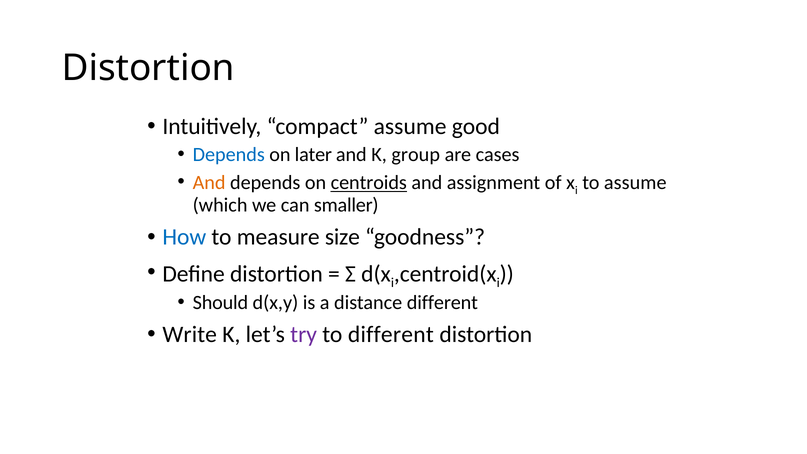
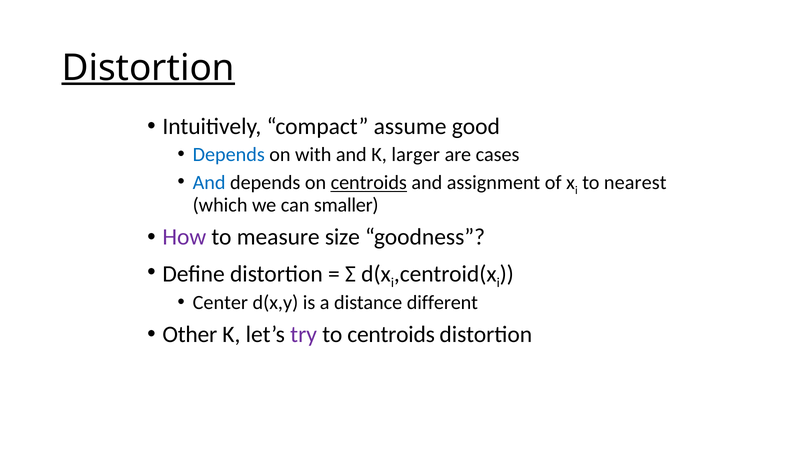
Distortion underline: none -> present (148, 68)
later: later -> with (313, 154)
group: group -> larger (416, 154)
And colour: orange -> blue (209, 183)
to assume: assume -> nearest (635, 183)
How colour: blue -> purple (184, 237)
Should: Should -> Center (220, 302)
Write: Write -> Other (190, 334)
to different: different -> centroids (391, 334)
